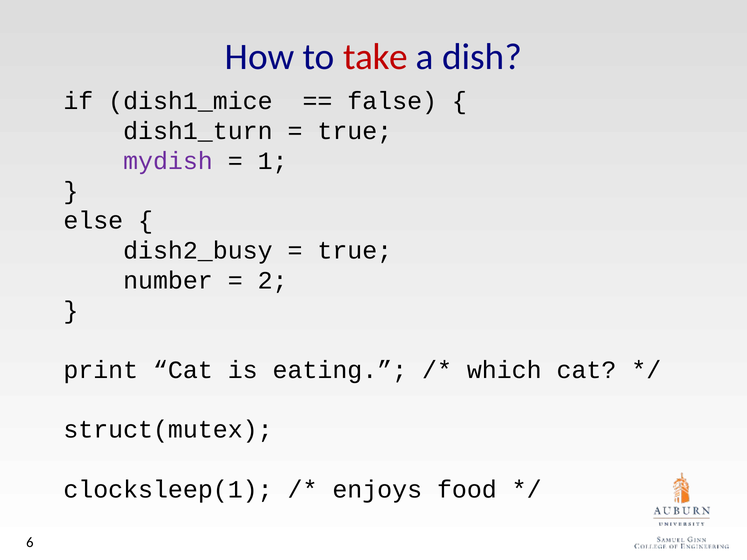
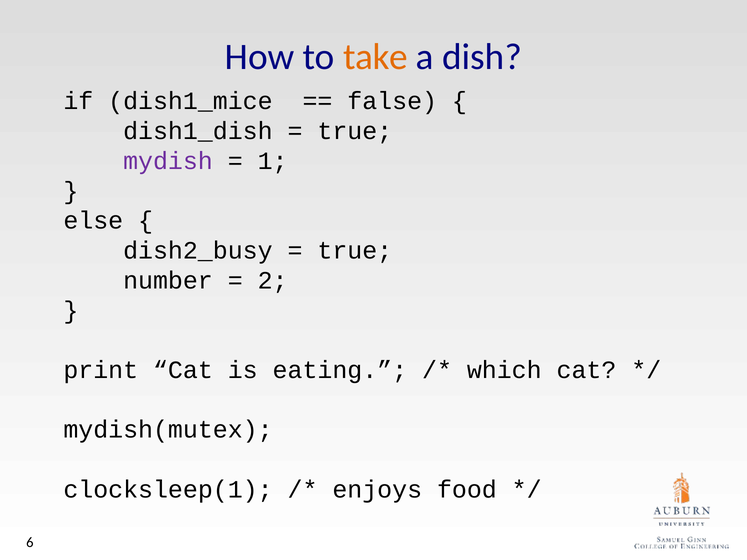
take colour: red -> orange (375, 57)
dish1_turn: dish1_turn -> dish1_dish (198, 131)
struct(mutex: struct(mutex -> mydish(mutex (168, 430)
